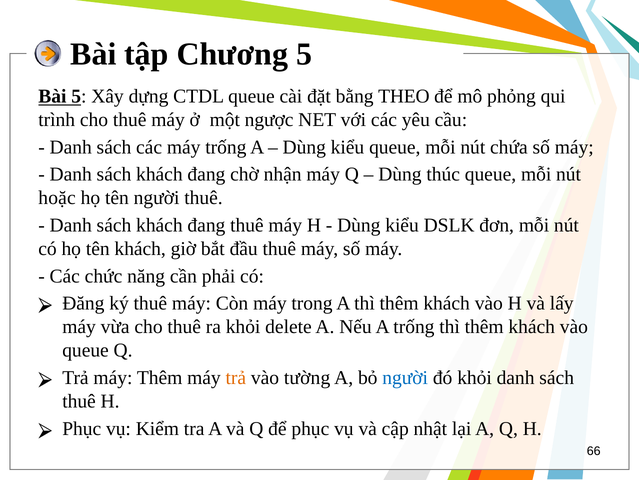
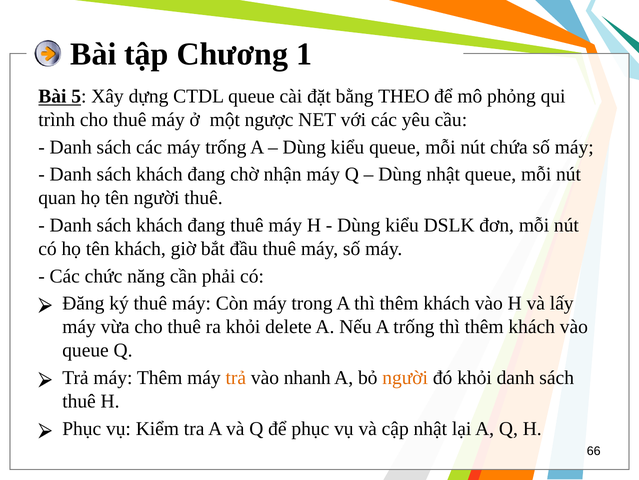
Chương 5: 5 -> 1 (304, 54)
Dùng thúc: thúc -> nhật (443, 174)
hoặc: hoặc -> quan (57, 198)
tường: tường -> nhanh (307, 377)
người colour: blue -> orange (405, 377)
